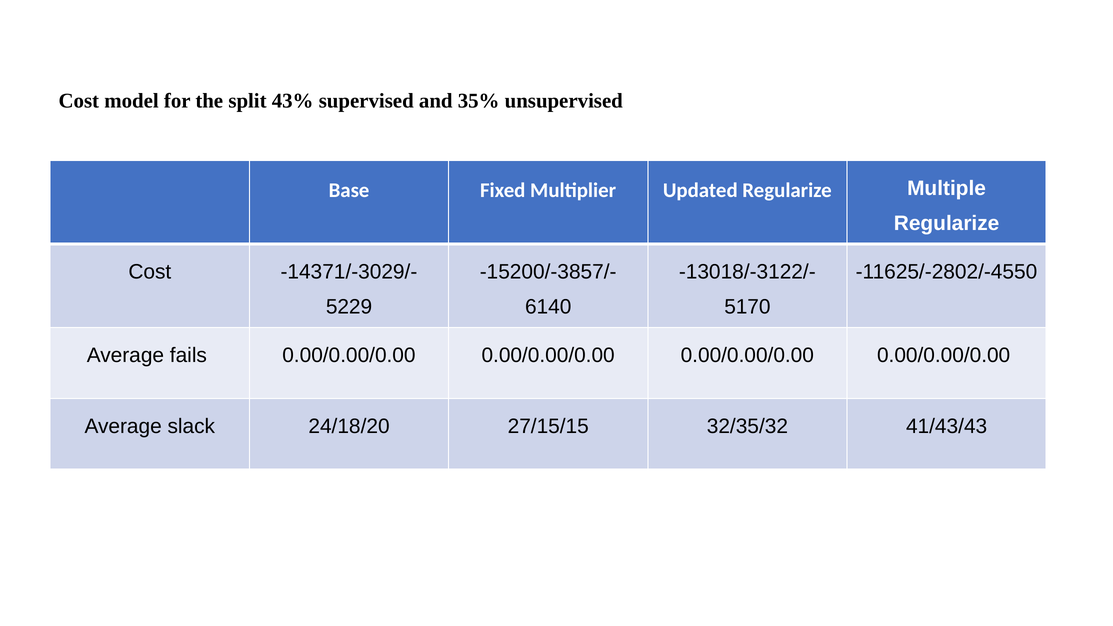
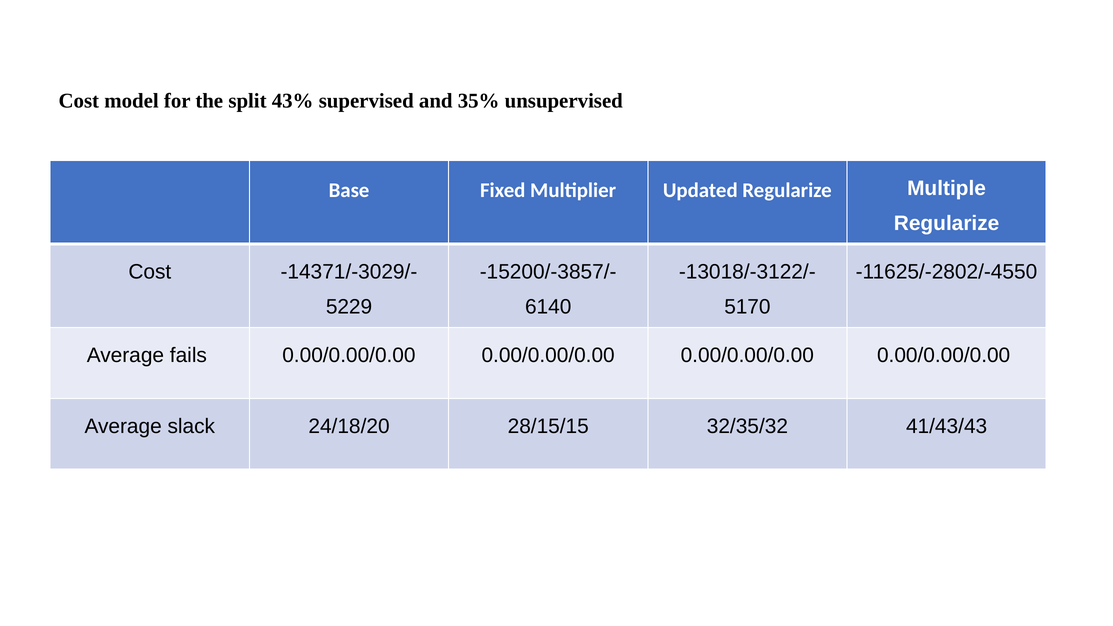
27/15/15: 27/15/15 -> 28/15/15 (548, 426)
